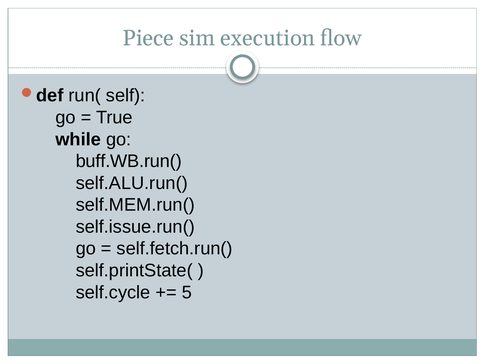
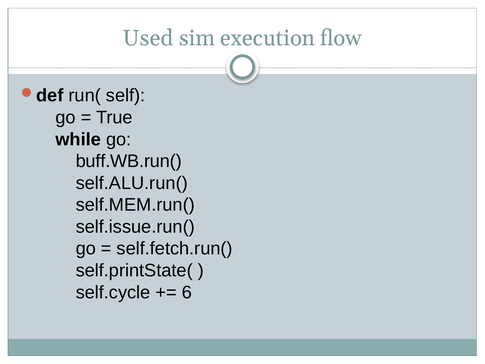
Piece: Piece -> Used (148, 38)
5: 5 -> 6 (187, 292)
